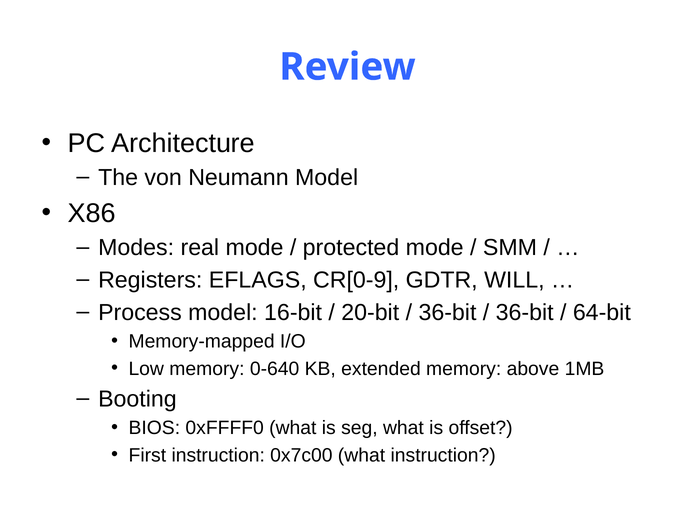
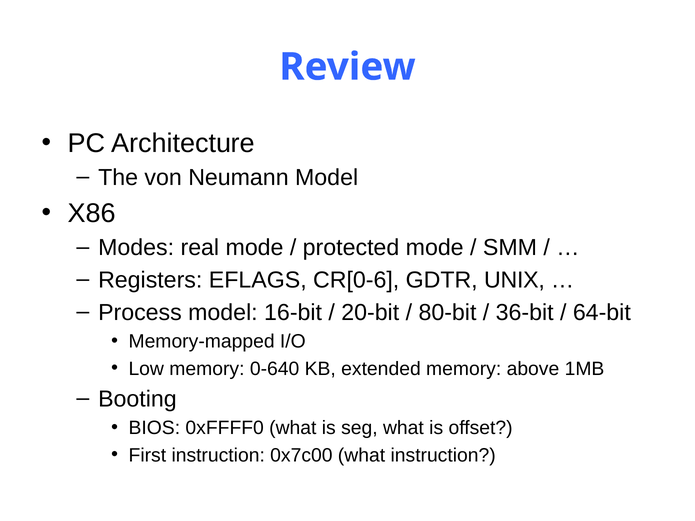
CR[0-9: CR[0-9 -> CR[0-6 (356, 280)
WILL: WILL -> UNIX (514, 280)
36-bit: 36-bit -> 80-bit (447, 313)
